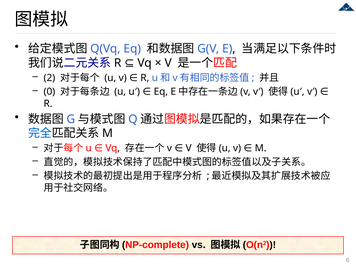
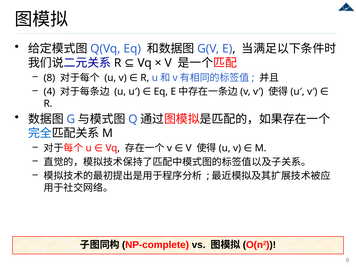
2: 2 -> 8 (49, 78)
0: 0 -> 4 (49, 92)
